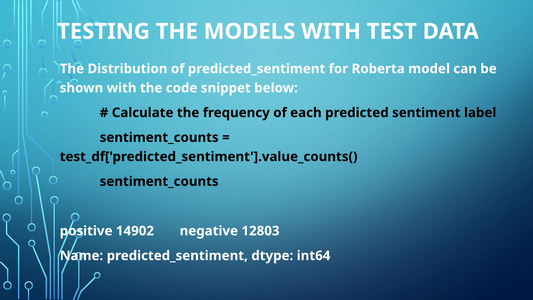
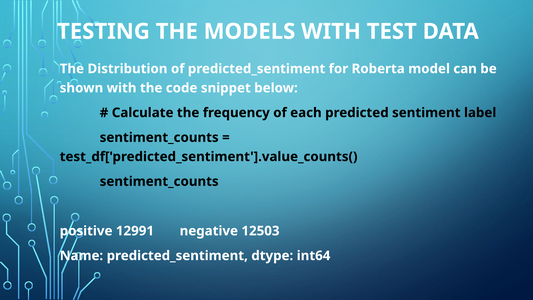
14902: 14902 -> 12991 (135, 231)
12803: 12803 -> 12503 (260, 231)
